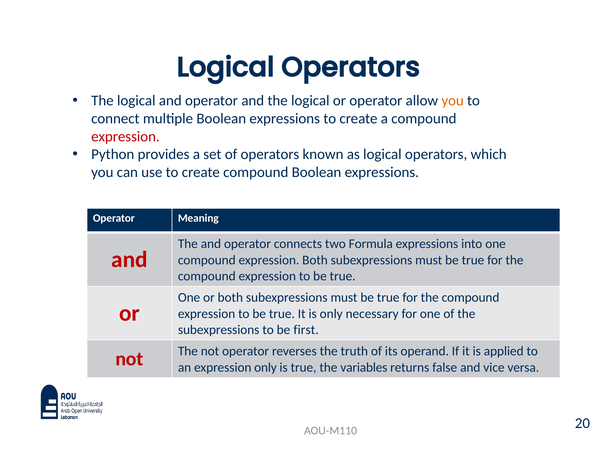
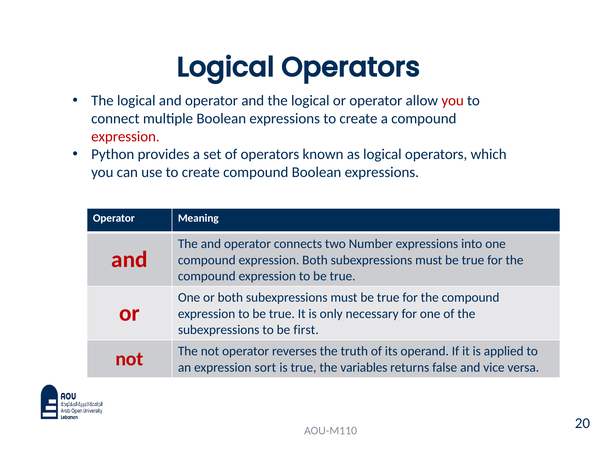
you colour: orange -> red (453, 101)
Formula: Formula -> Number (371, 244)
expression only: only -> sort (265, 367)
